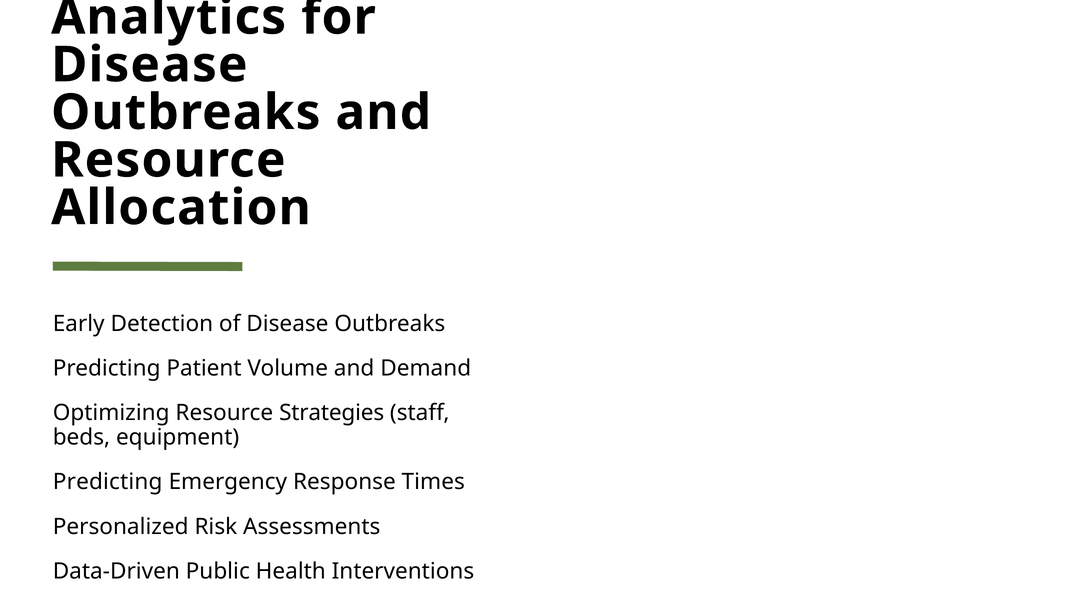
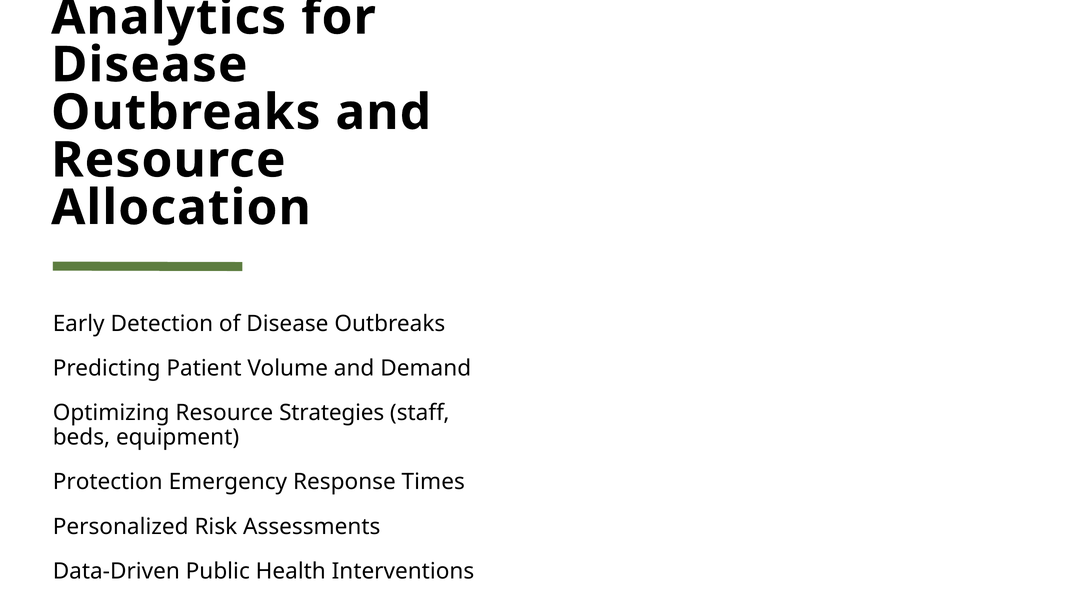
Predicting: Predicting -> Protection (108, 482)
